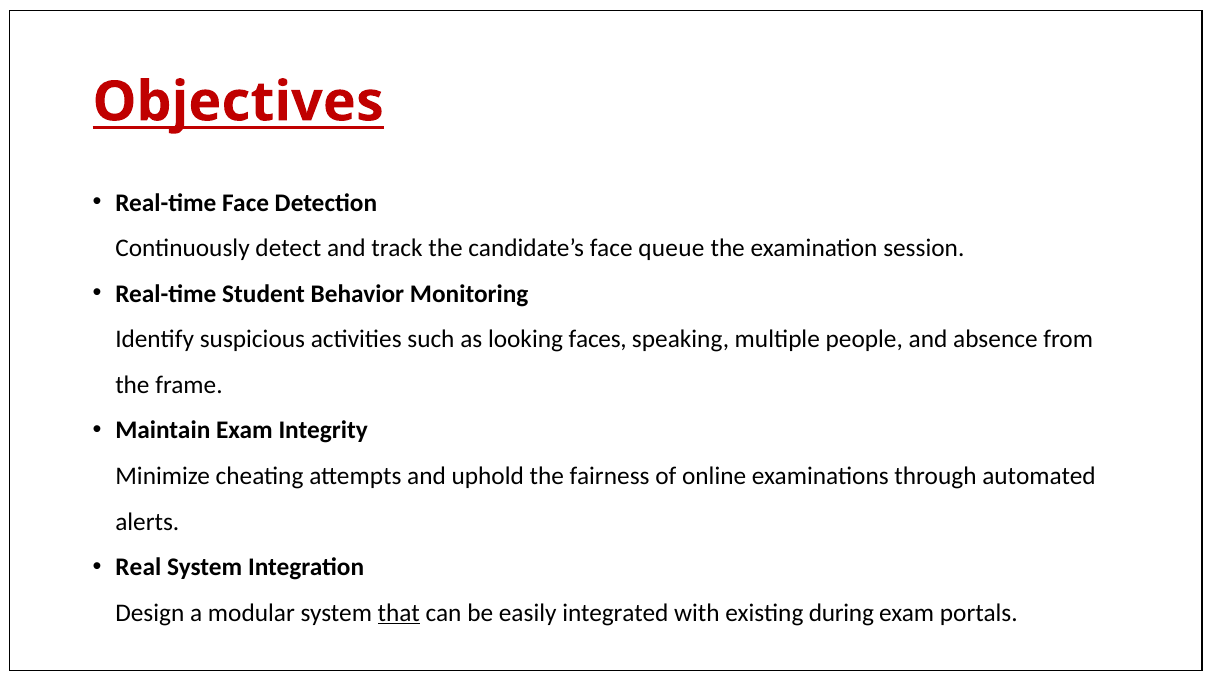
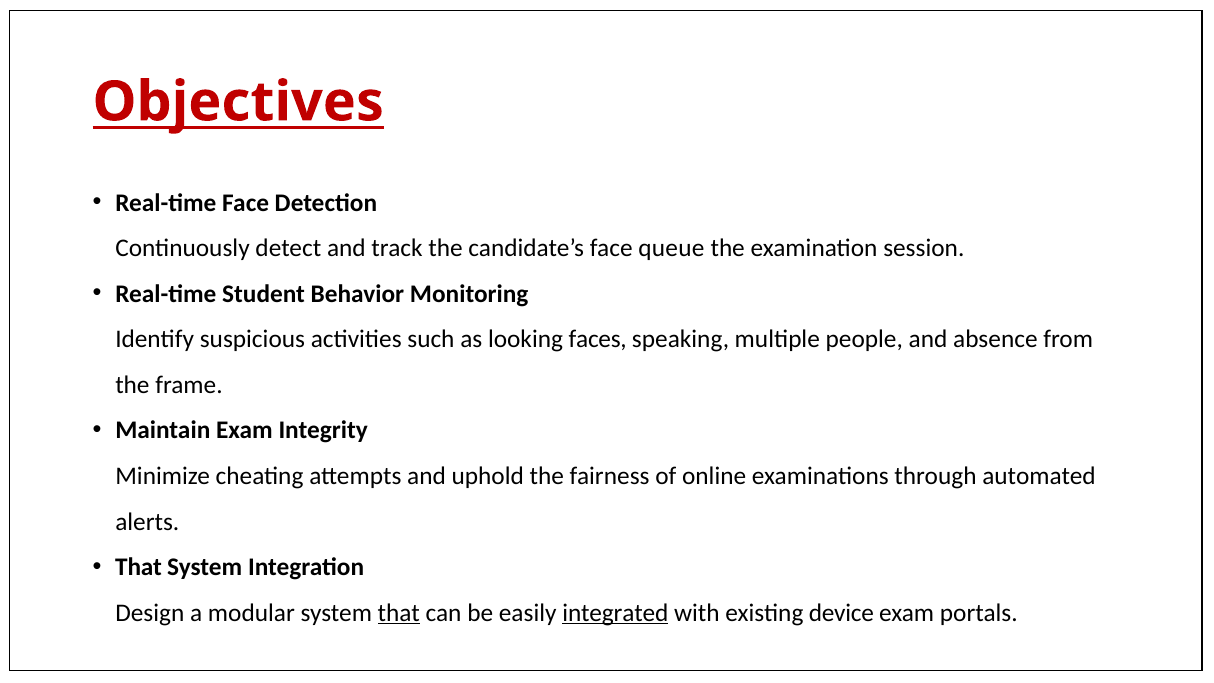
Real: Real -> That (139, 567)
integrated underline: none -> present (615, 613)
during: during -> device (841, 613)
